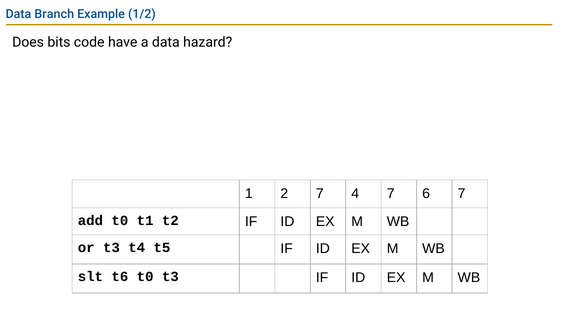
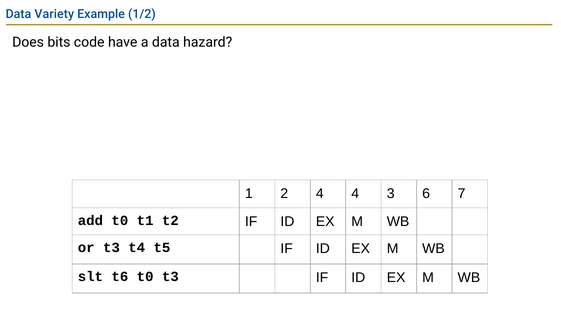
Branch: Branch -> Variety (54, 14)
2 7: 7 -> 4 (320, 194)
4 7: 7 -> 3 (391, 194)
